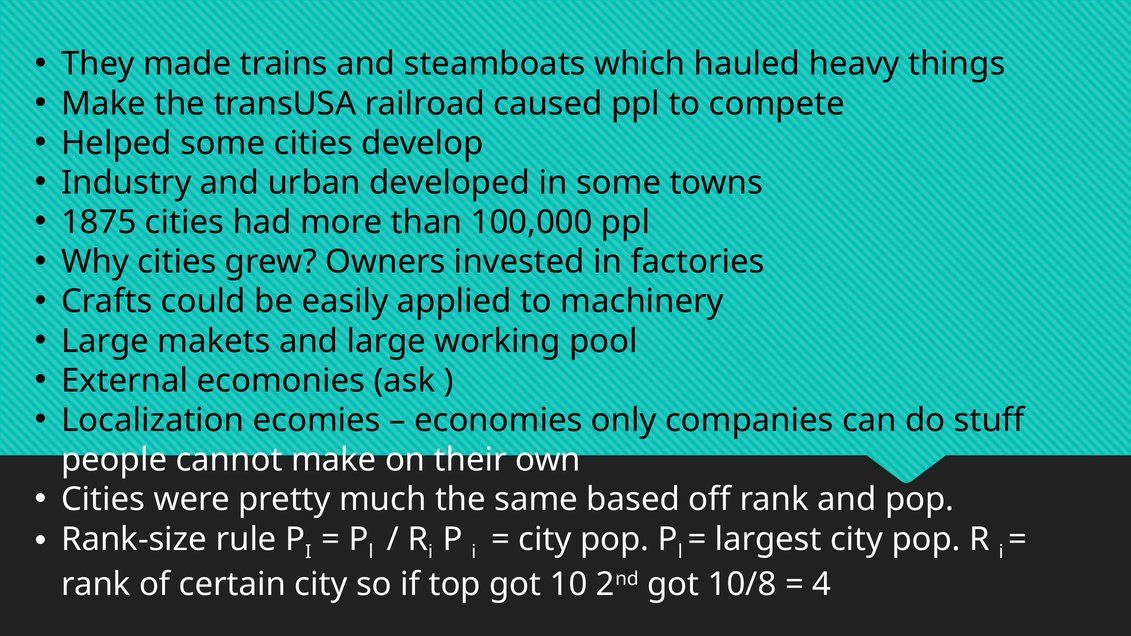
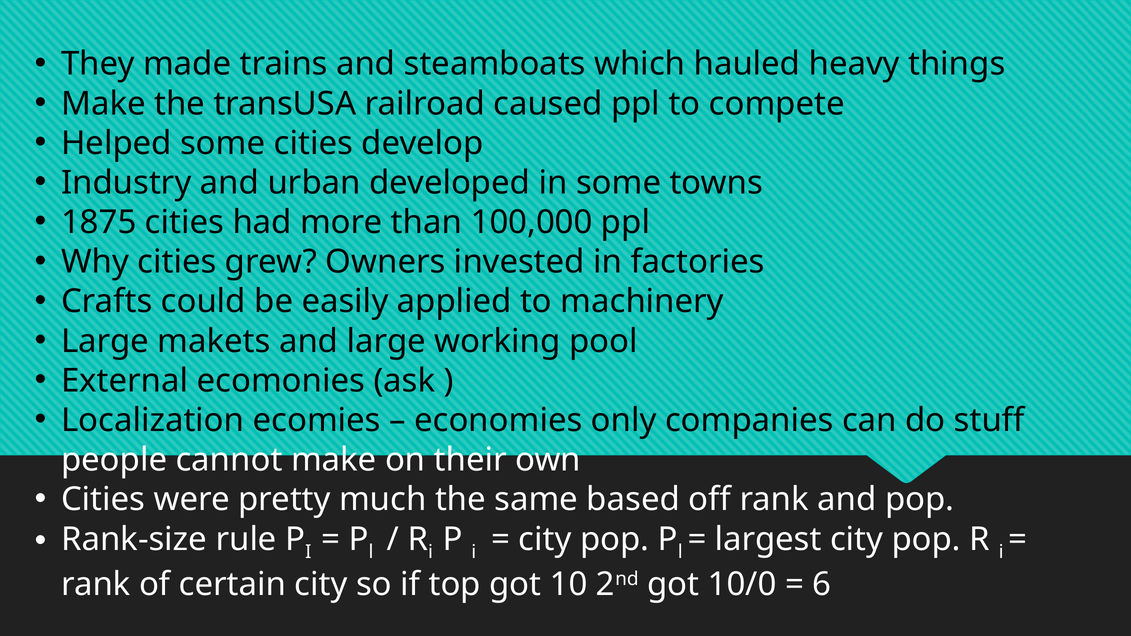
10/8: 10/8 -> 10/0 (742, 584)
4: 4 -> 6 (822, 584)
